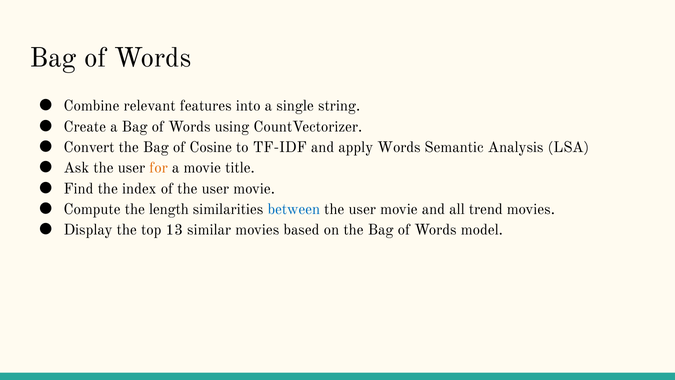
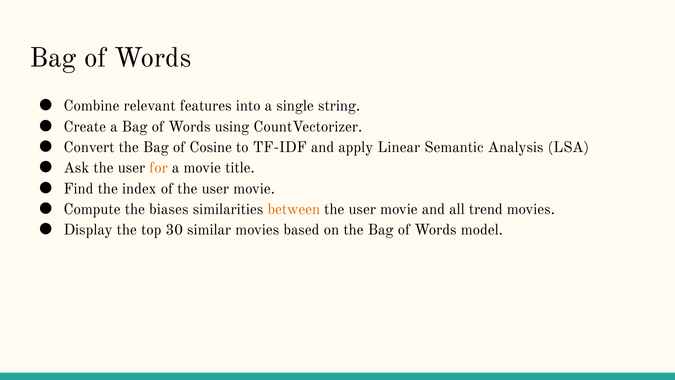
apply Words: Words -> Linear (399, 147)
length: length -> biases (169, 209)
between colour: blue -> orange (294, 209)
13: 13 -> 30 (174, 230)
